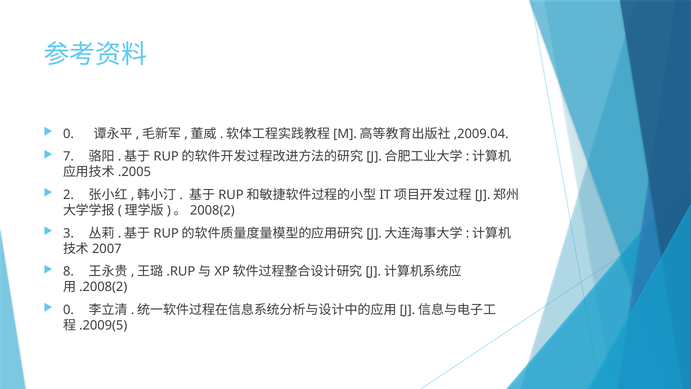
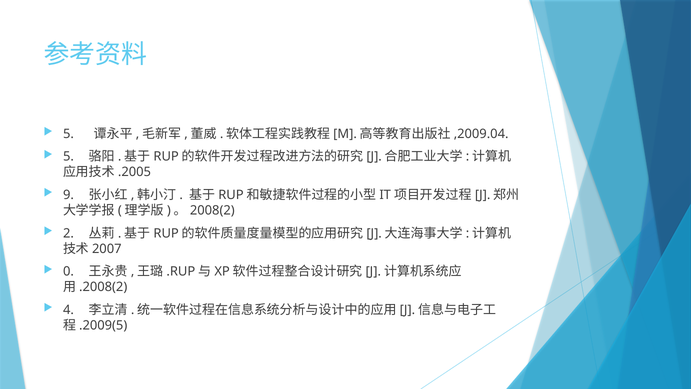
0: 0 -> 5 (68, 134)
7: 7 -> 5 (68, 156)
2: 2 -> 9 (68, 195)
3: 3 -> 2 (68, 233)
8: 8 -> 0 (68, 271)
0: 0 -> 4 (68, 310)
